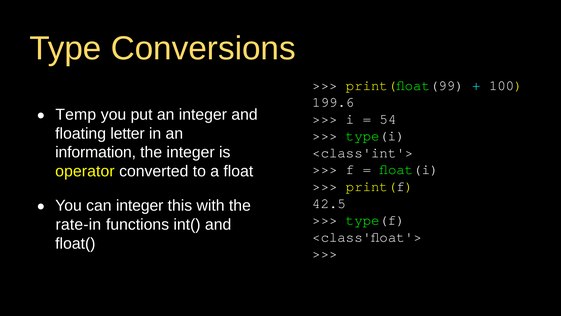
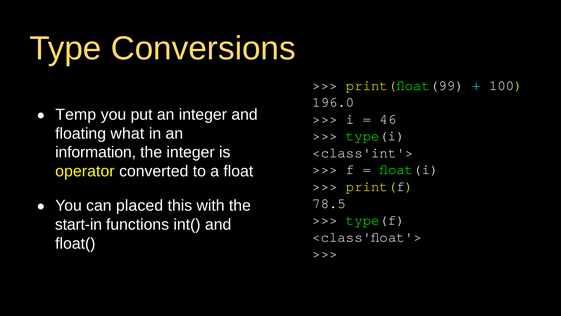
199.6: 199.6 -> 196.0 (333, 102)
54: 54 -> 46 (388, 119)
letter: letter -> what (127, 133)
can integer: integer -> placed (140, 205)
42.5: 42.5 -> 78.5 (329, 203)
rate-in: rate-in -> start-in (78, 224)
